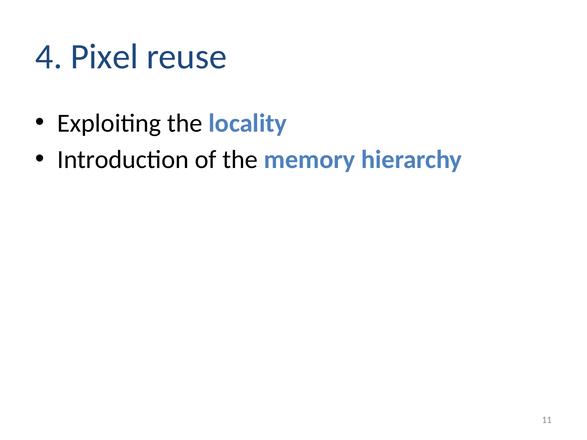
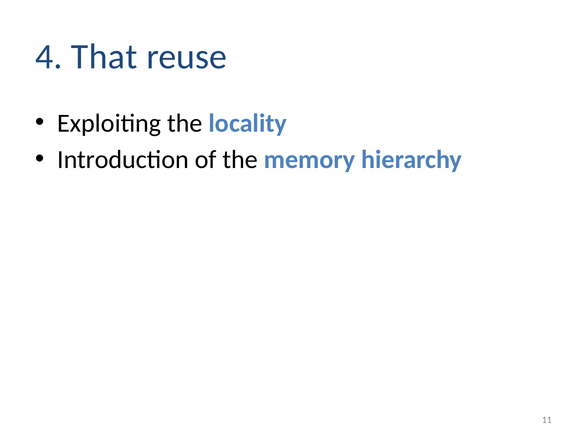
Pixel: Pixel -> That (104, 57)
